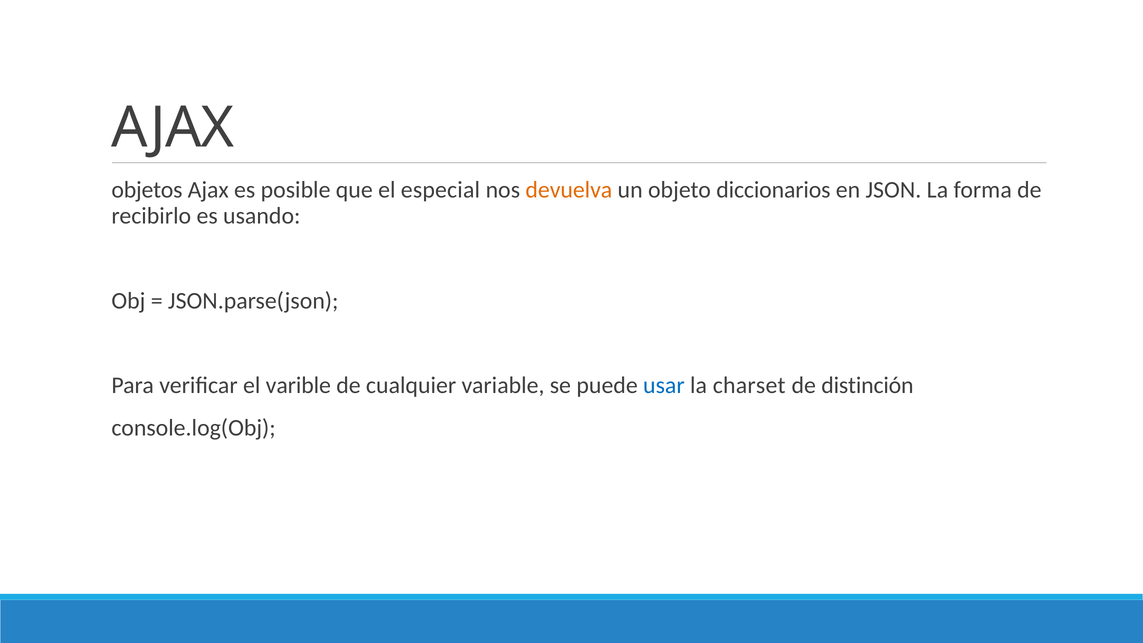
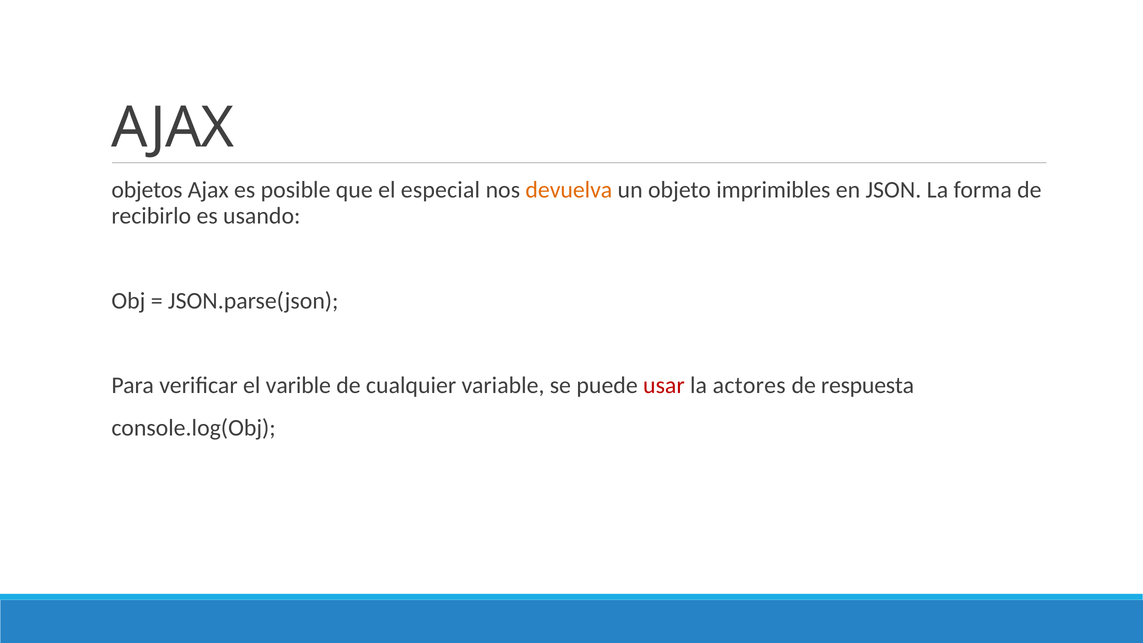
diccionarios: diccionarios -> imprimibles (773, 190)
usar colour: blue -> red (664, 386)
charset: charset -> actores (749, 386)
distinción: distinción -> respuesta (868, 386)
